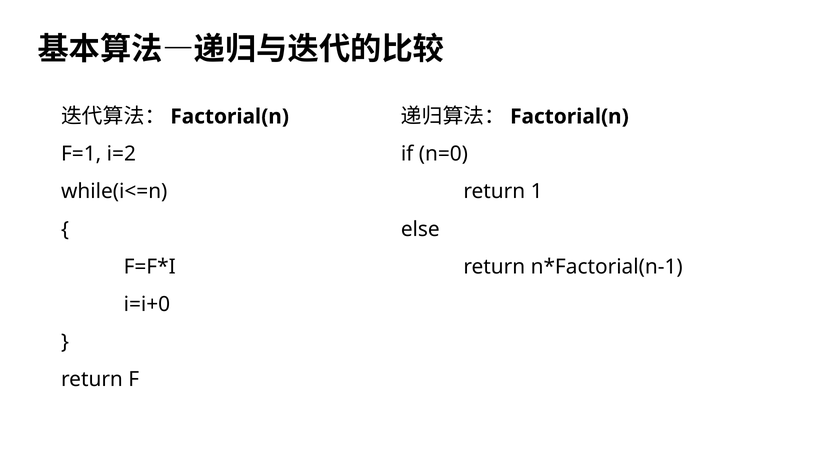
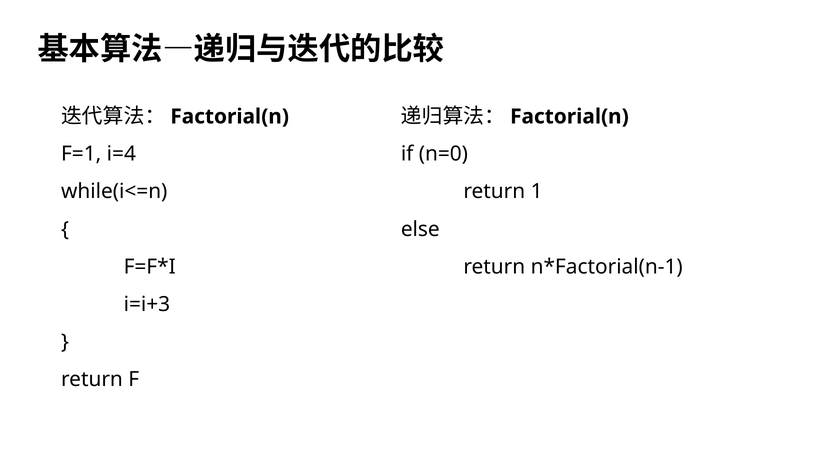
i=2: i=2 -> i=4 (121, 154)
i=i+0: i=i+0 -> i=i+3 (147, 304)
